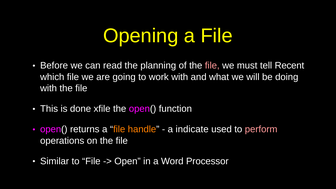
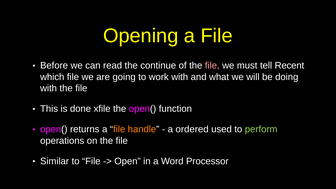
planning: planning -> continue (158, 66)
indicate: indicate -> ordered (192, 129)
perform colour: pink -> light green (261, 129)
